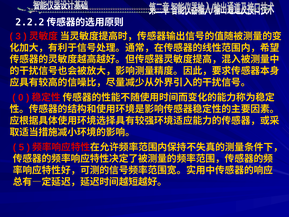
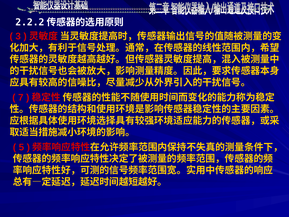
0: 0 -> 7 (21, 97)
